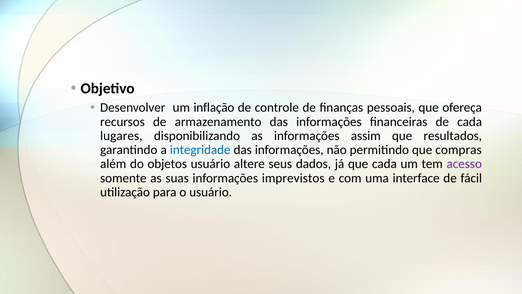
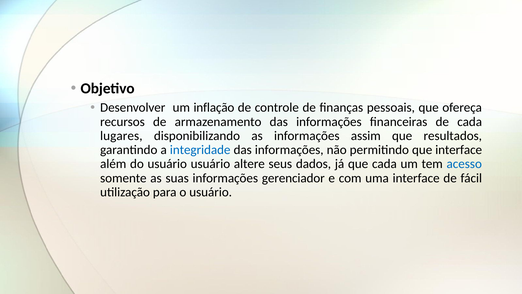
que compras: compras -> interface (459, 150)
do objetos: objetos -> usuário (167, 164)
acesso colour: purple -> blue (464, 164)
imprevistos: imprevistos -> gerenciador (293, 178)
